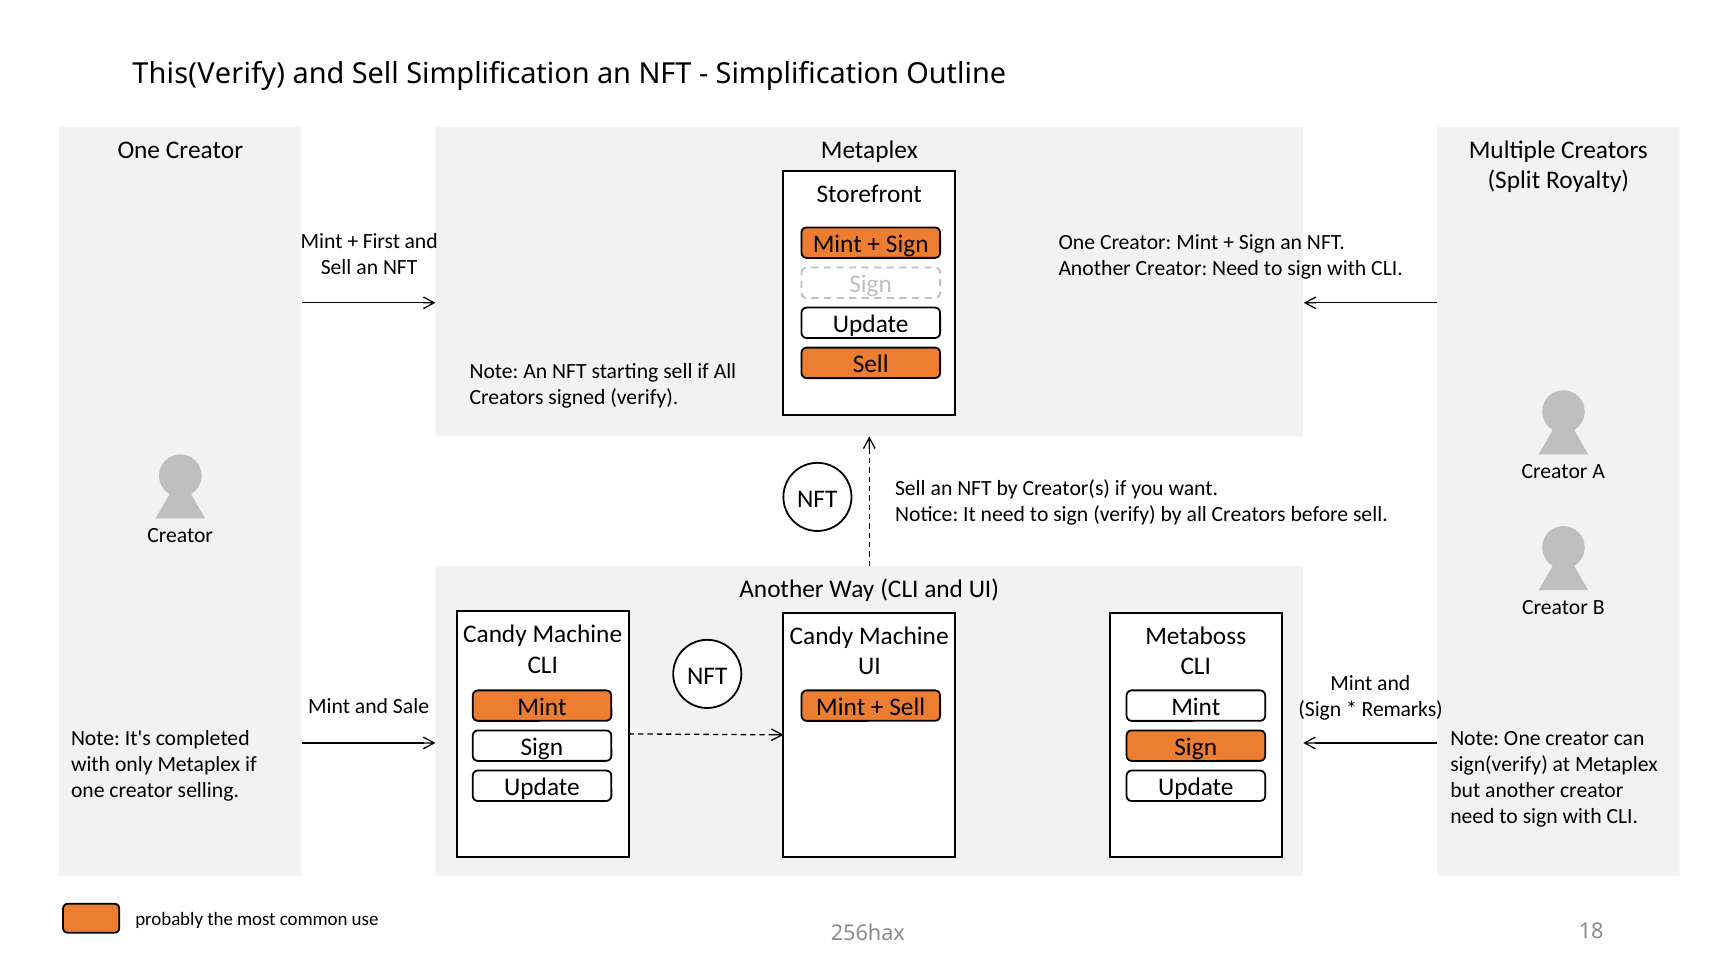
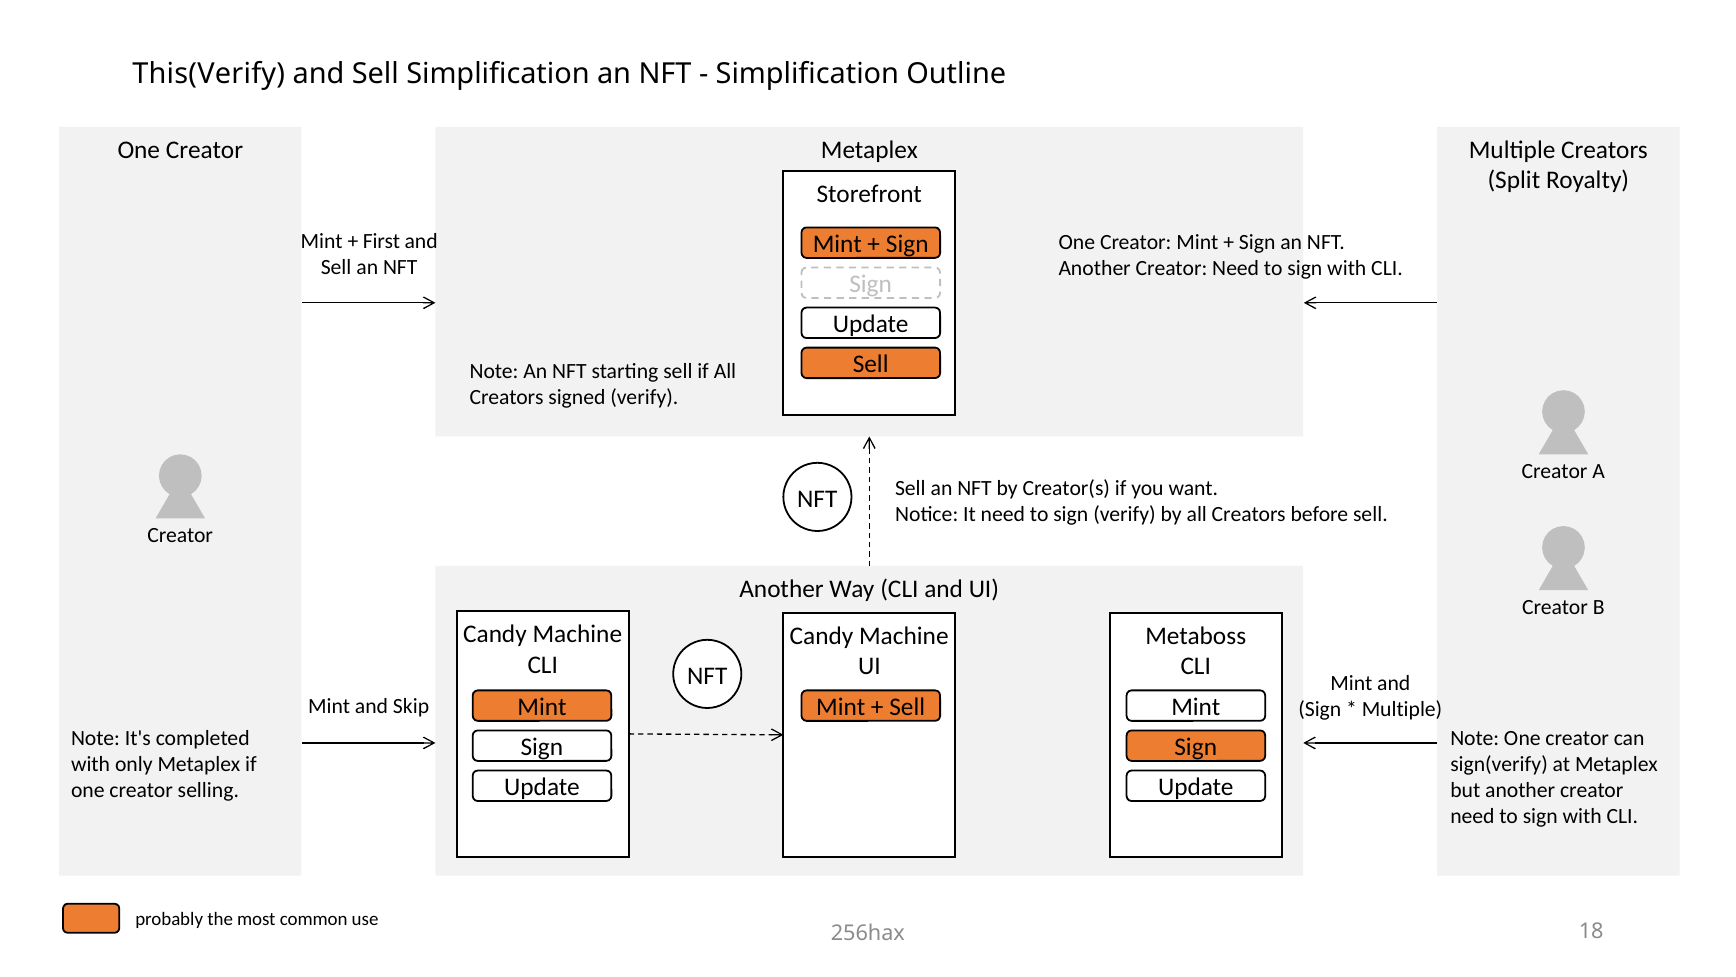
Sale: Sale -> Skip (411, 706)
Remarks: Remarks -> Multiple (1402, 709)
